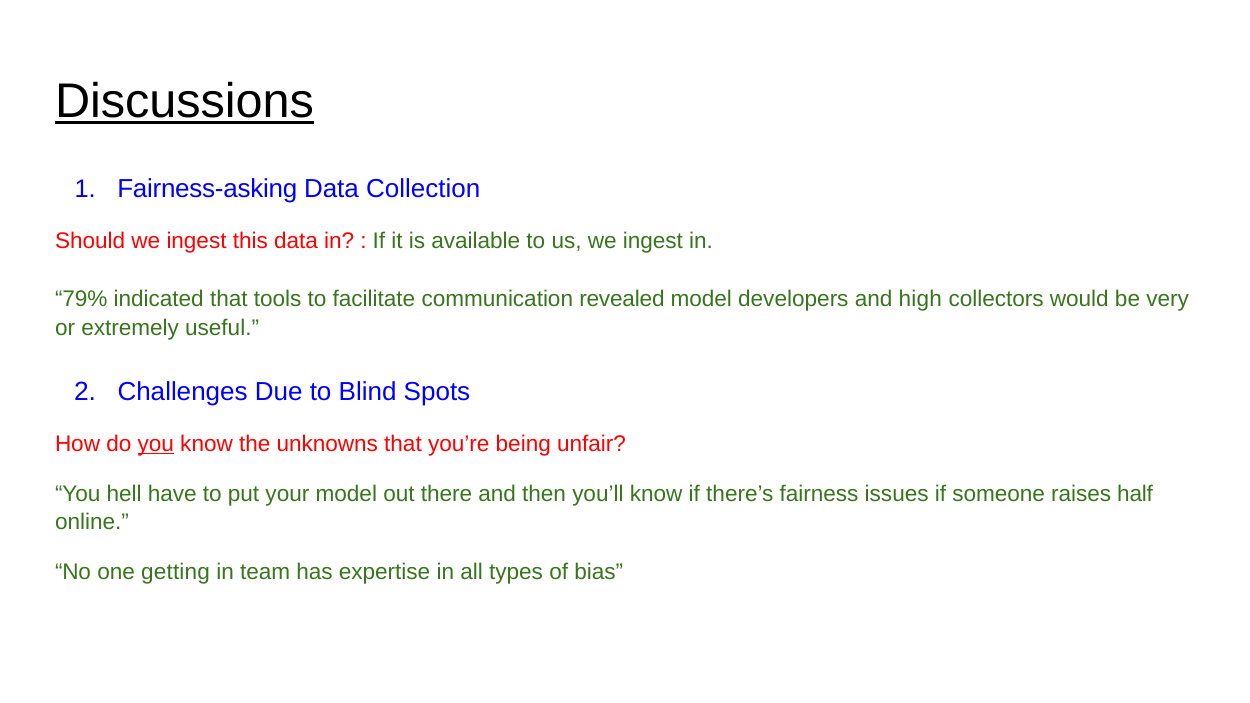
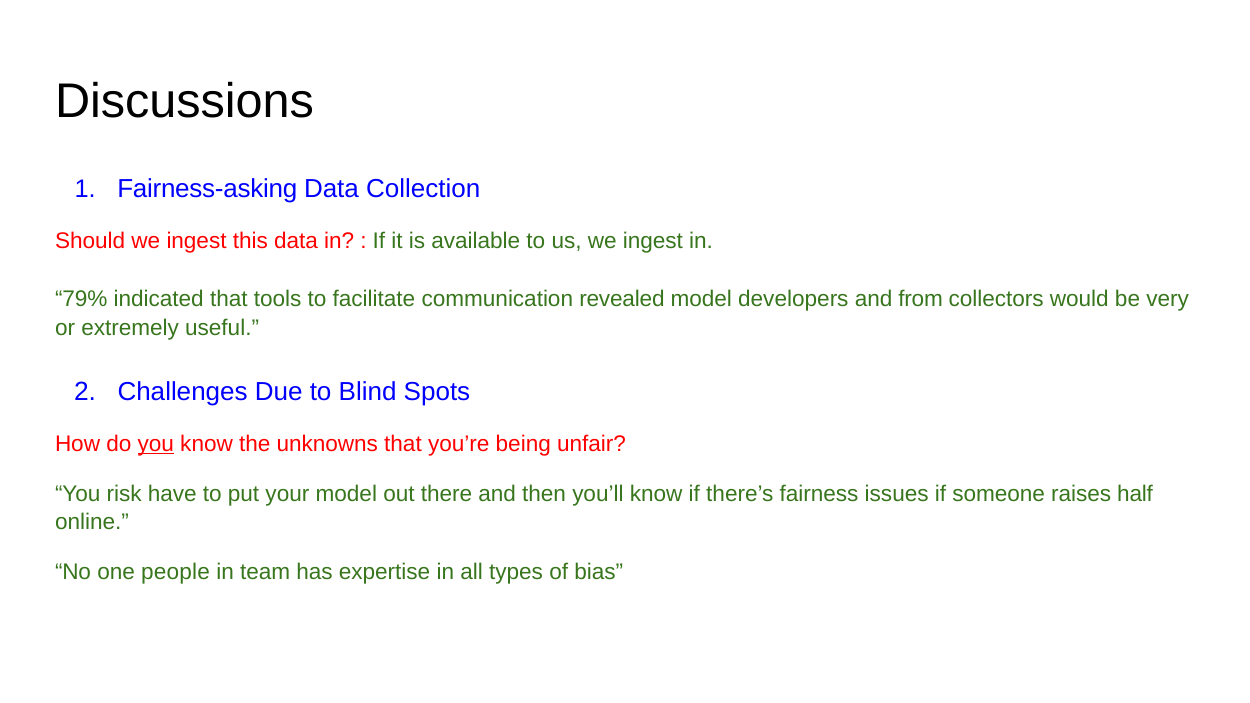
Discussions underline: present -> none (185, 101)
high: high -> from (921, 299)
hell: hell -> risk (124, 494)
getting: getting -> people (176, 572)
